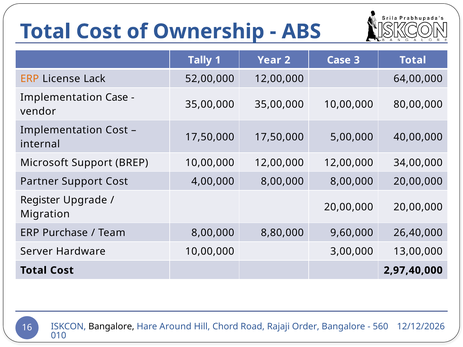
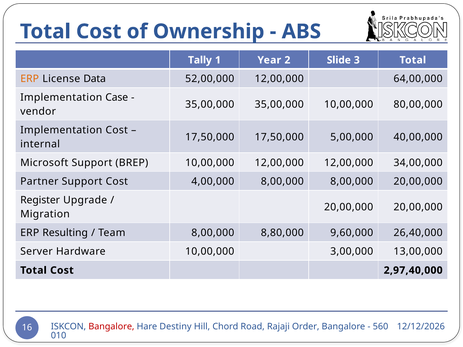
2 Case: Case -> Slide (339, 60)
Lack: Lack -> Data (95, 79)
Purchase: Purchase -> Resulting (65, 233)
Bangalore colour: black -> red (111, 327)
Around: Around -> Destiny (176, 327)
